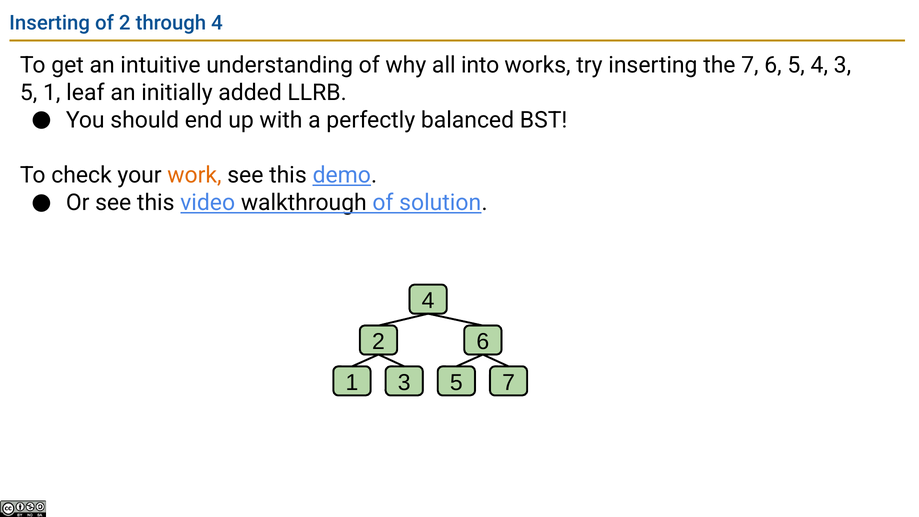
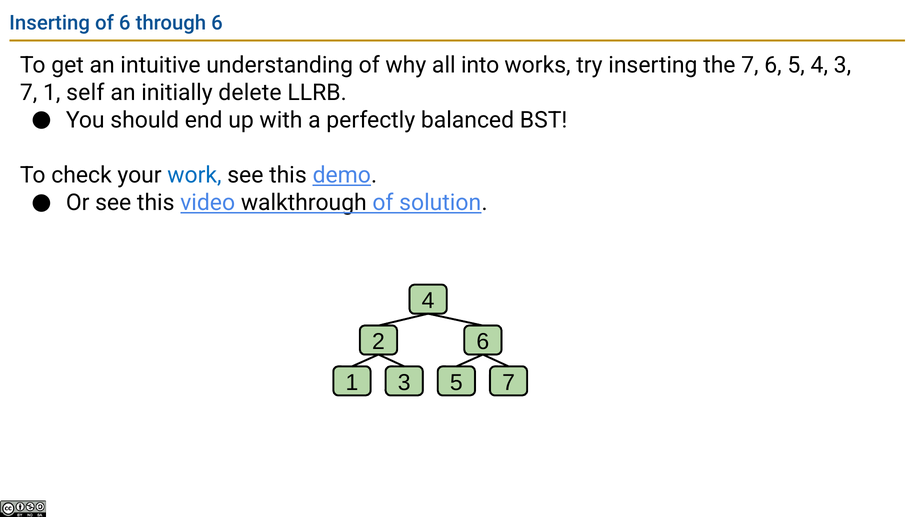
of 2: 2 -> 6 (125, 23)
through 4: 4 -> 6 (217, 23)
5: 5 -> 7 (29, 93)
leaf: leaf -> self (85, 93)
added: added -> delete (250, 93)
work colour: orange -> blue (194, 175)
